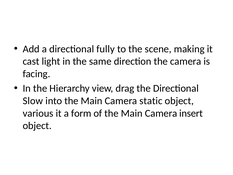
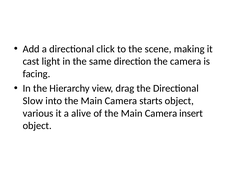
fully: fully -> click (106, 49)
static: static -> starts (151, 101)
form: form -> alive (81, 113)
